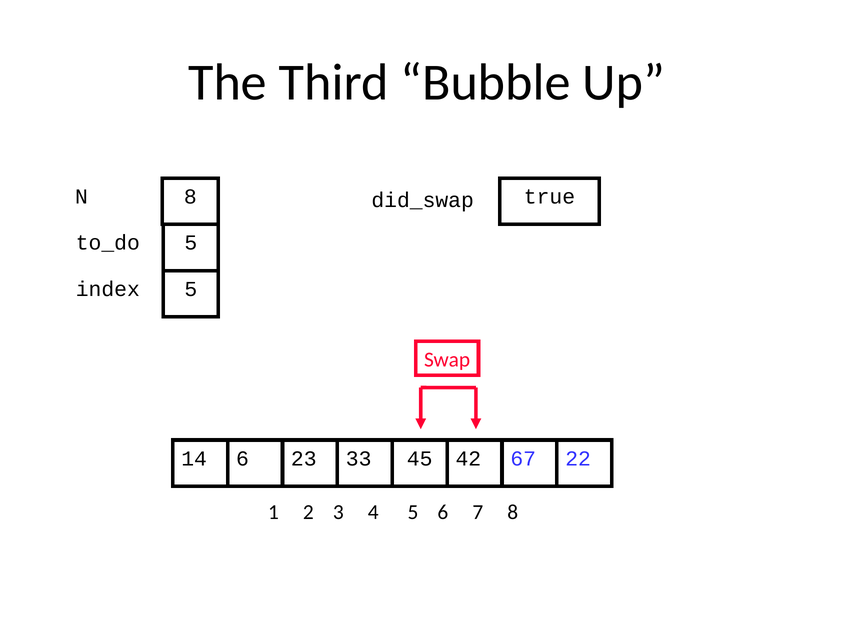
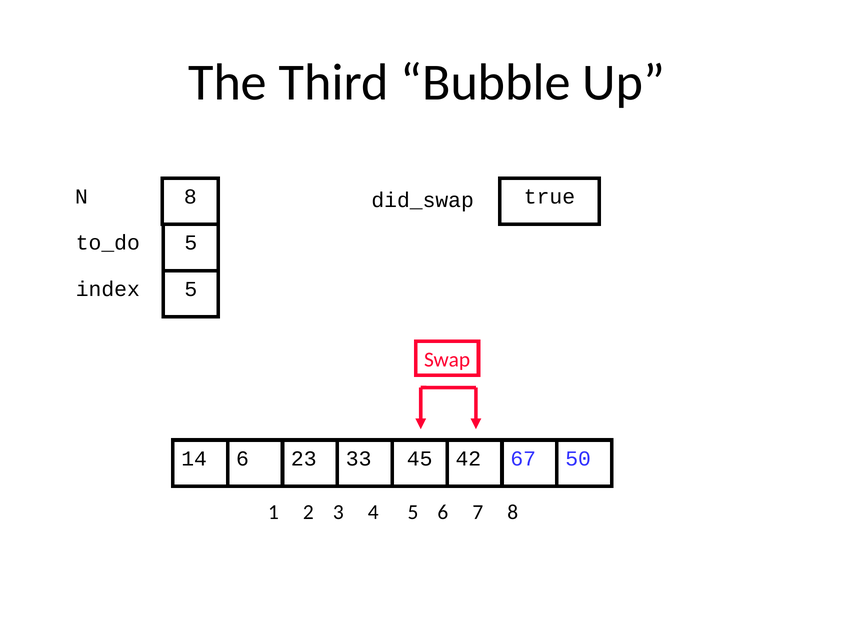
22: 22 -> 50 (578, 459)
